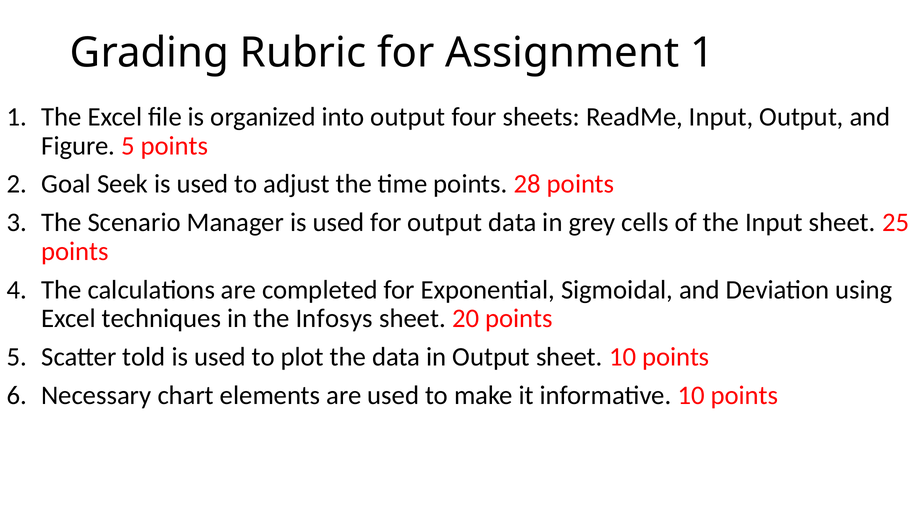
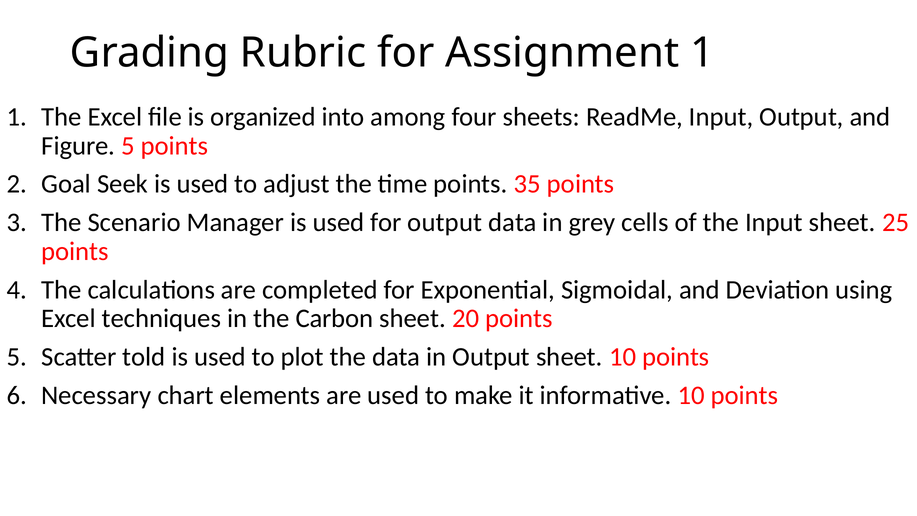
into output: output -> among (408, 117)
28: 28 -> 35 (527, 184)
Infosys: Infosys -> Carbon (334, 318)
